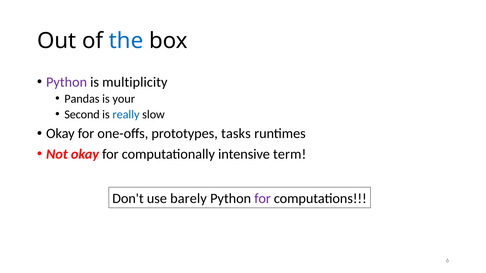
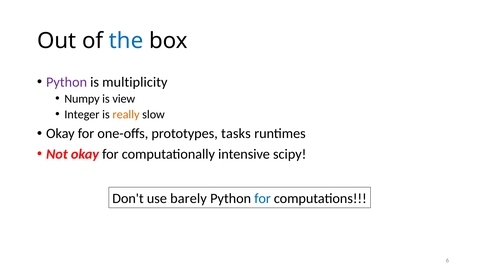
Pandas: Pandas -> Numpy (82, 99)
your: your -> view (124, 99)
Second: Second -> Integer (82, 115)
really colour: blue -> orange (126, 115)
term: term -> scipy (290, 154)
for colour: purple -> blue (263, 199)
